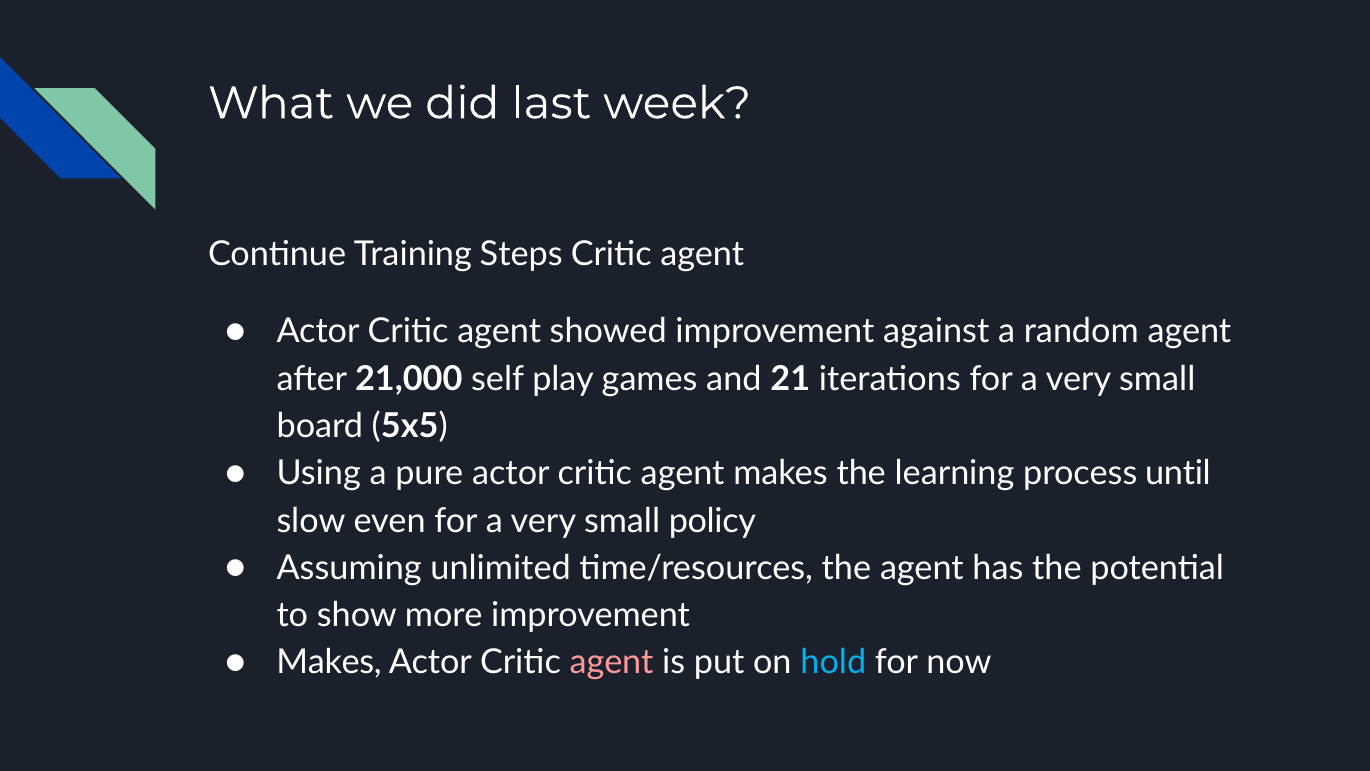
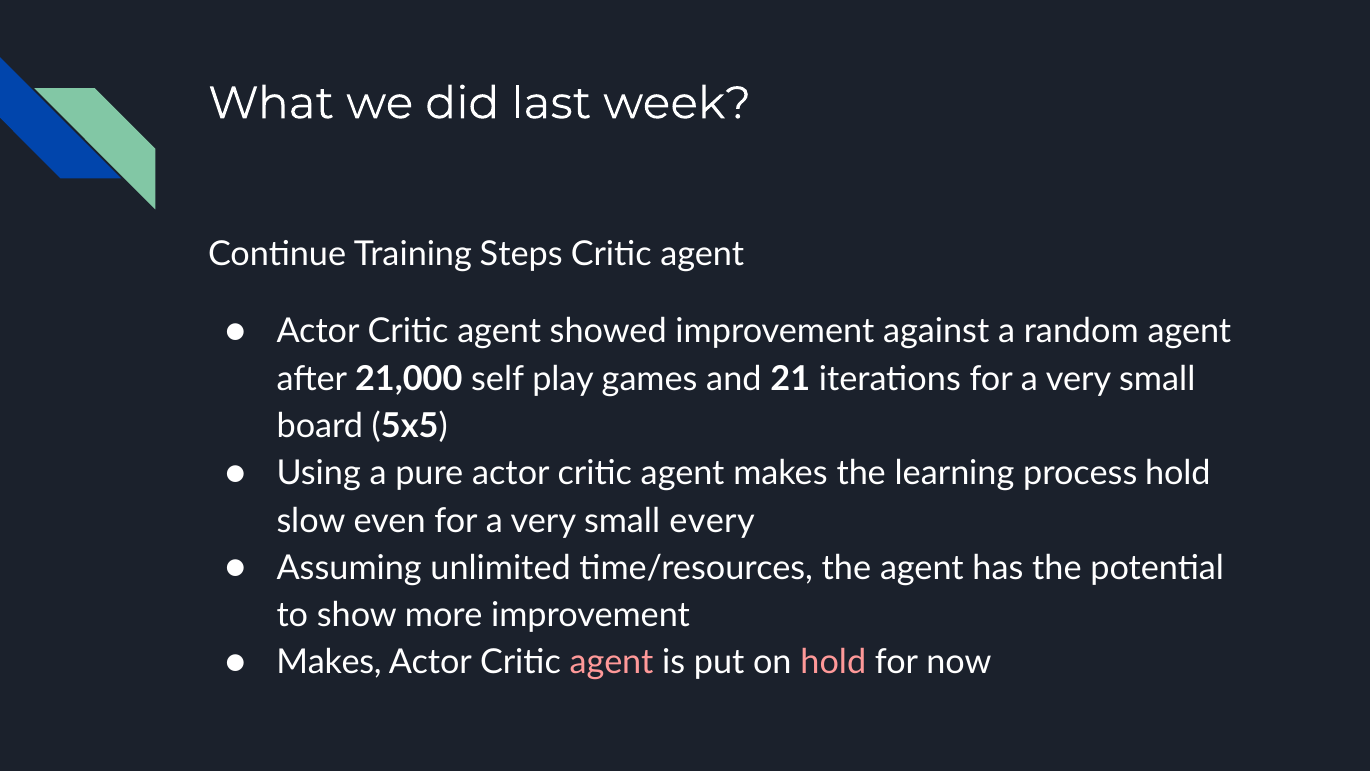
process until: until -> hold (1178, 473)
policy: policy -> every (712, 521)
hold colour: light blue -> pink (833, 662)
